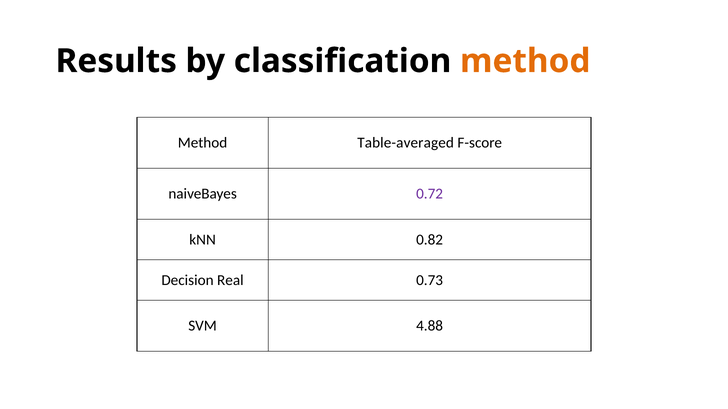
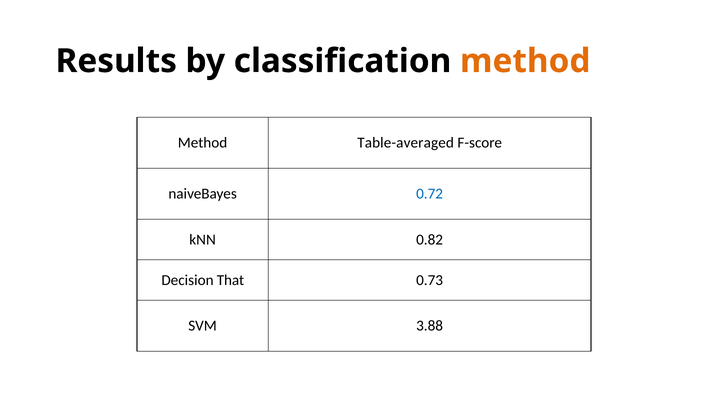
0.72 colour: purple -> blue (430, 194)
Real: Real -> That (230, 281)
4.88: 4.88 -> 3.88 (430, 326)
